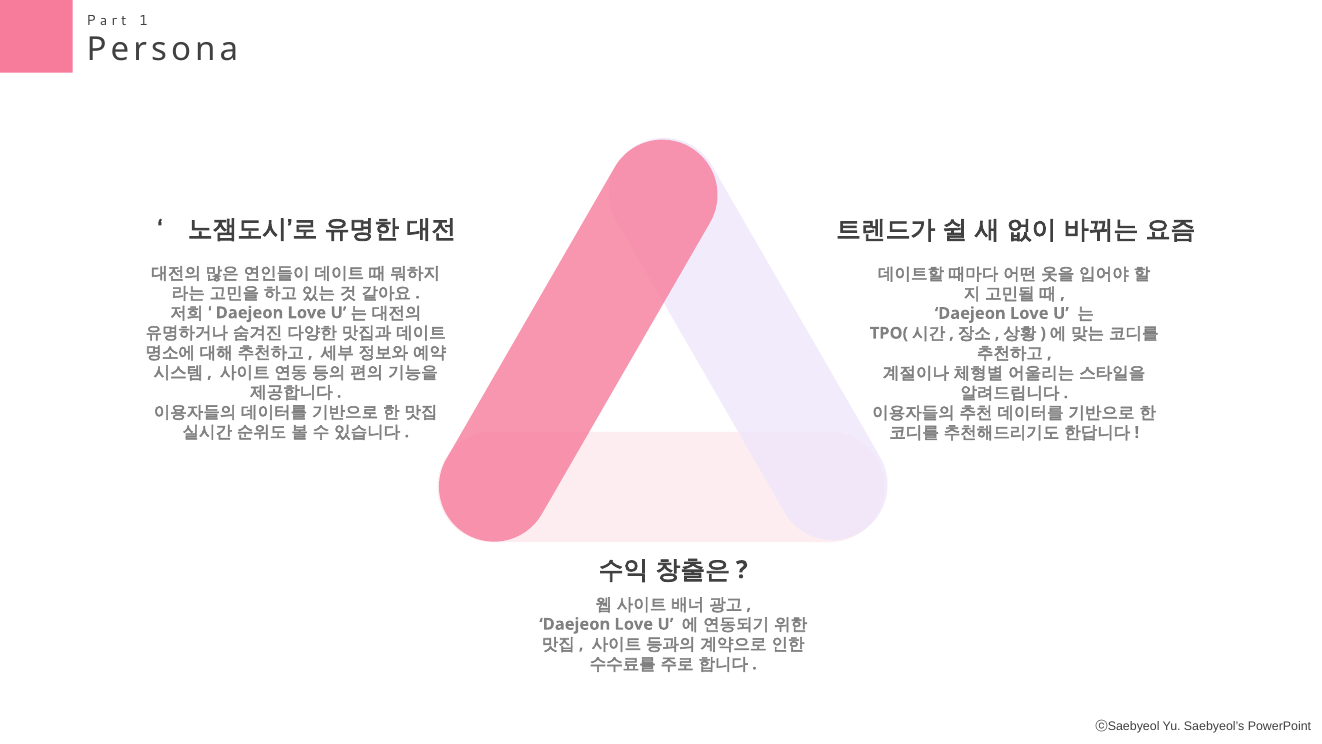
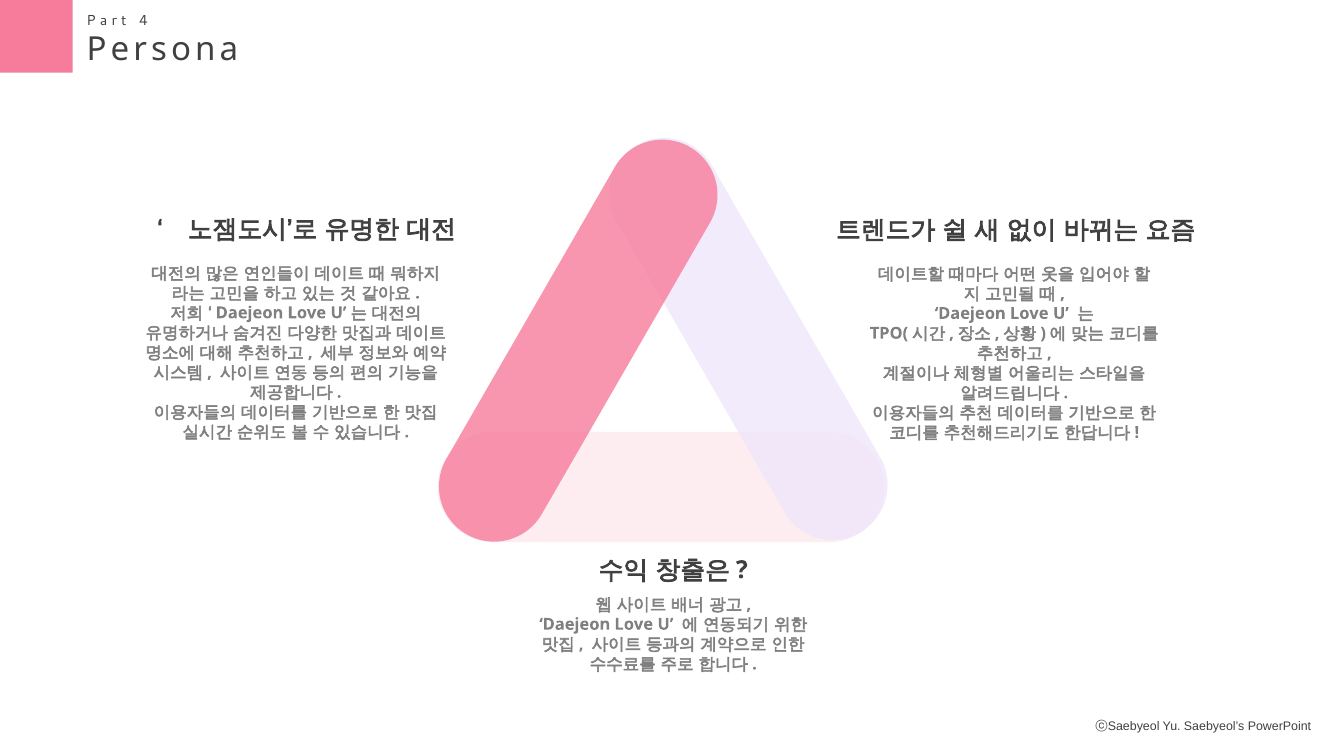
1: 1 -> 4 (143, 21)
